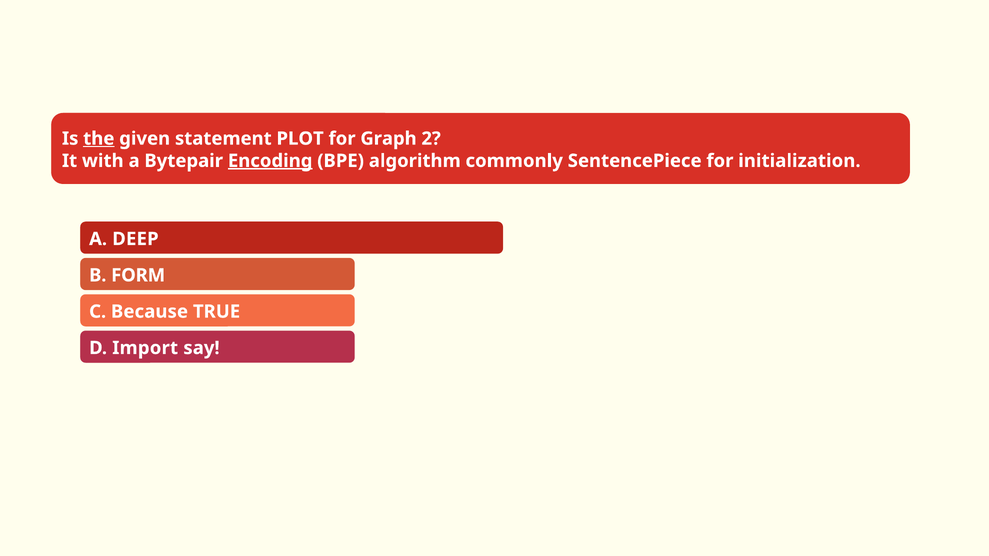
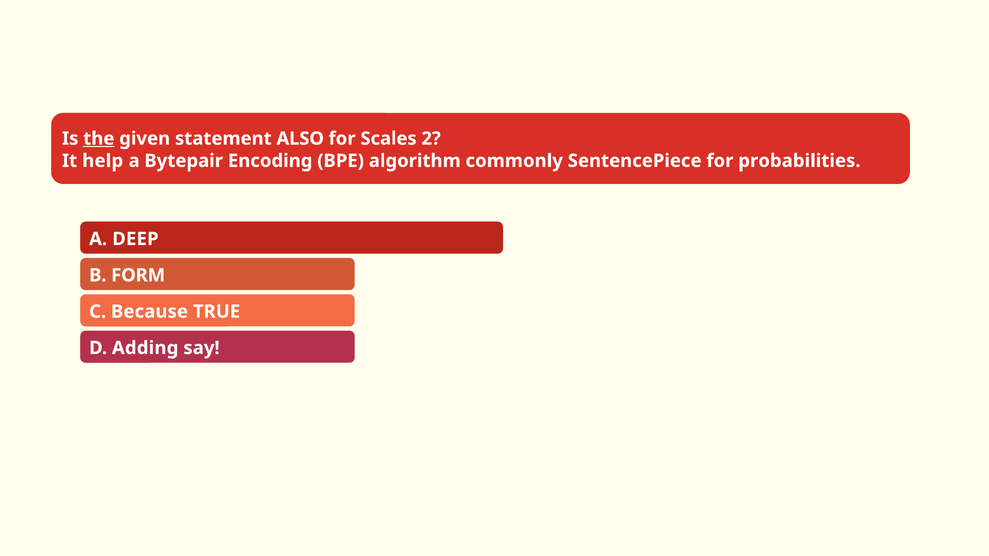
PLOT: PLOT -> ALSO (300, 139)
Graph: Graph -> Scales (389, 139)
with: with -> help (103, 161)
Encoding underline: present -> none (270, 161)
initialization: initialization -> probabilities (799, 161)
Import: Import -> Adding (145, 348)
